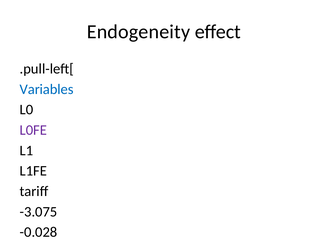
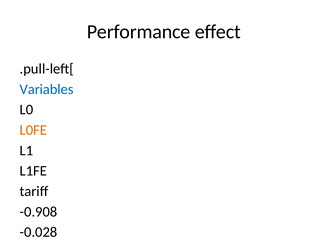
Endogeneity: Endogeneity -> Performance (139, 32)
L0FE colour: purple -> orange (33, 130)
-3.075: -3.075 -> -0.908 (39, 212)
